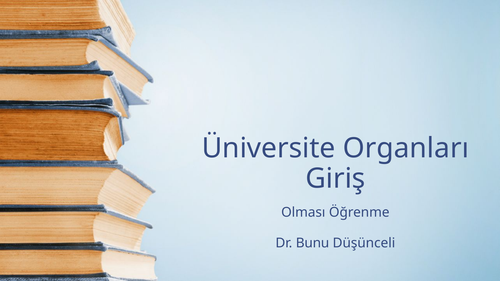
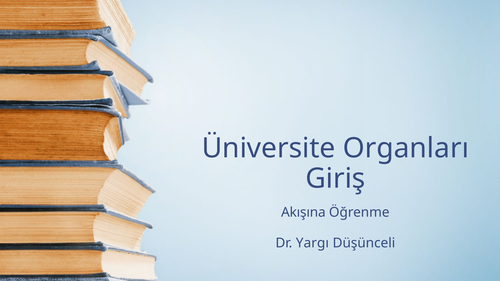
Olması: Olması -> Akışına (303, 213)
Bunu: Bunu -> Yargı (312, 243)
